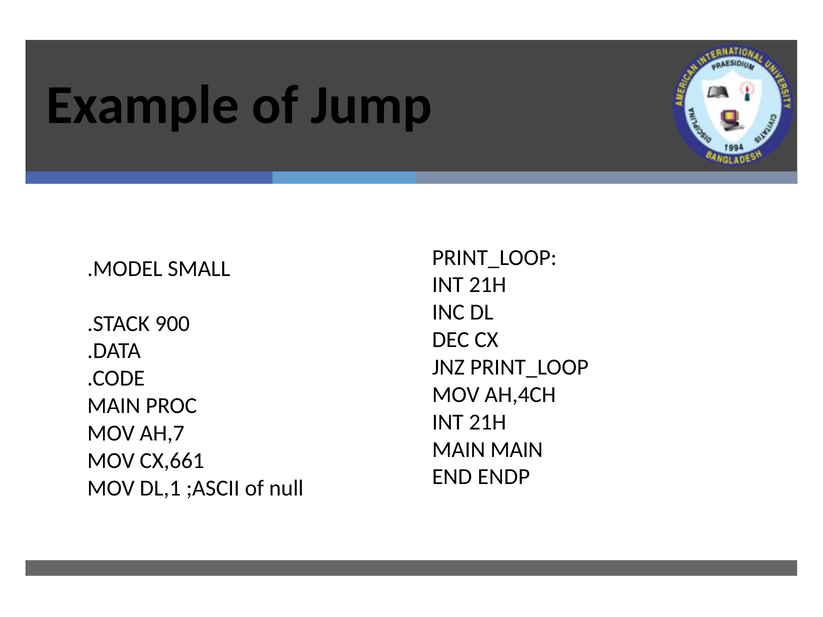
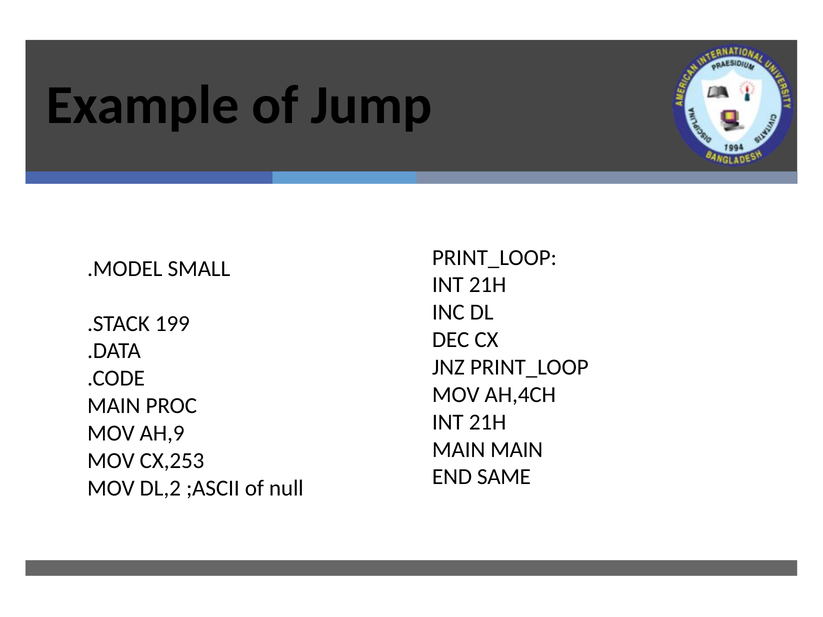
900: 900 -> 199 (172, 324)
AH,7: AH,7 -> AH,9 (162, 433)
CX,661: CX,661 -> CX,253 (172, 461)
ENDP: ENDP -> SAME (504, 477)
DL,1: DL,1 -> DL,2 (160, 488)
